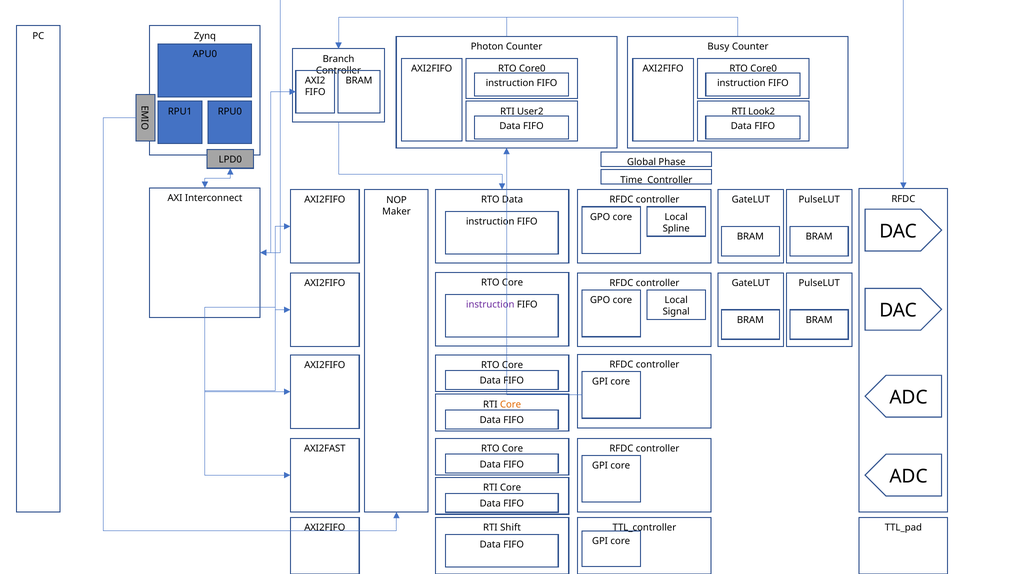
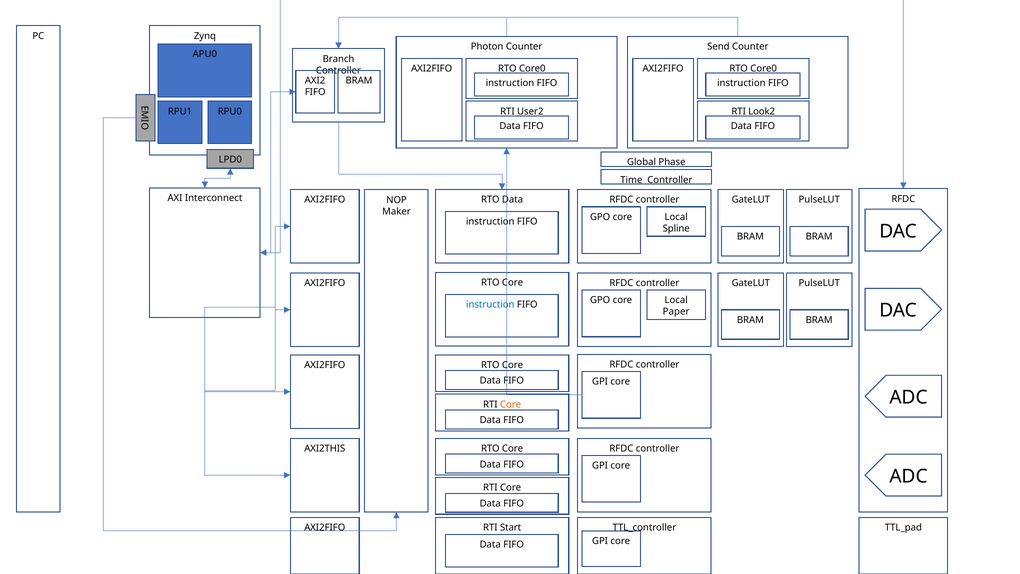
Busy: Busy -> Send (718, 47)
instruction colour: purple -> blue (490, 304)
Signal: Signal -> Paper (676, 312)
AXI2FAST: AXI2FAST -> AXI2THIS (325, 448)
Shift: Shift -> Start (511, 528)
